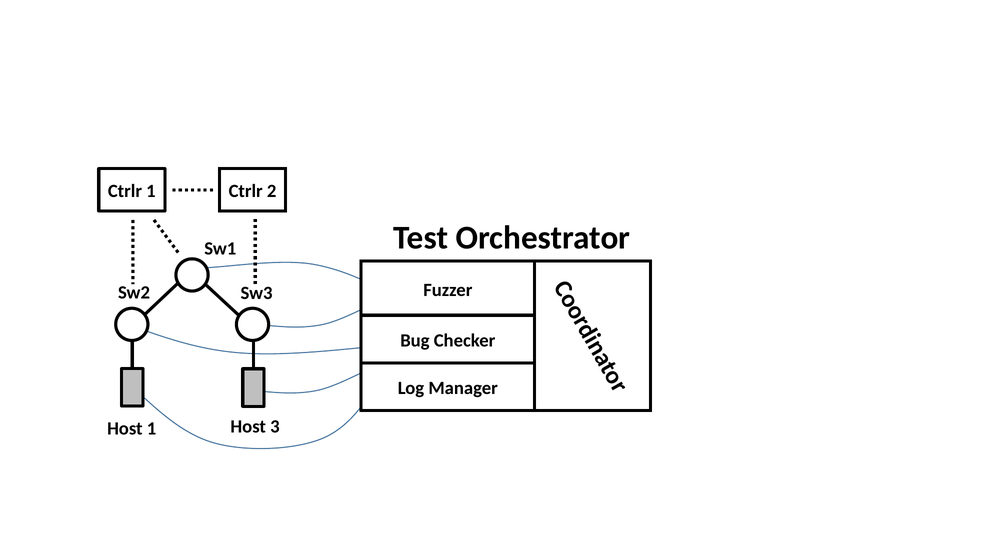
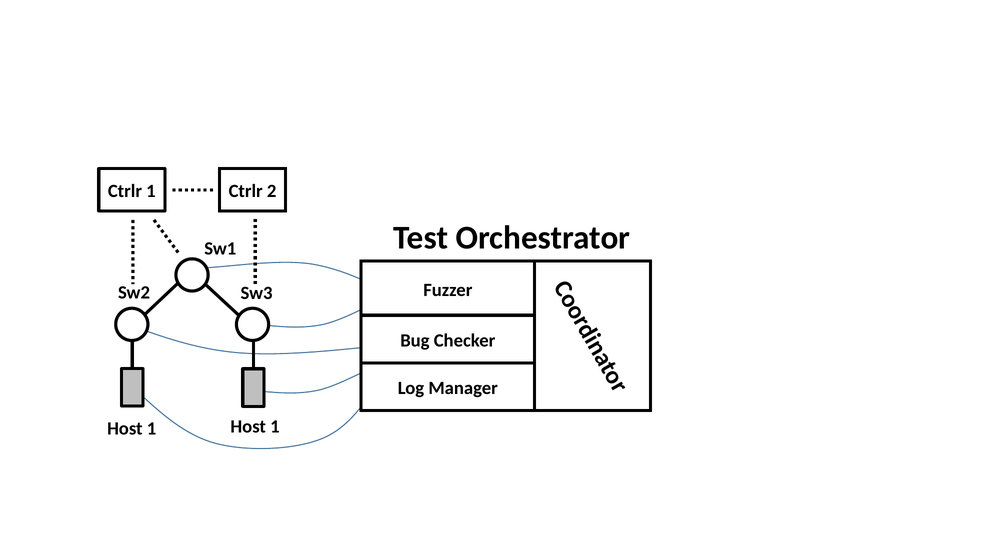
1 Host 3: 3 -> 1 (275, 427)
